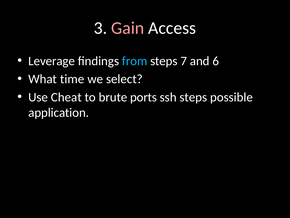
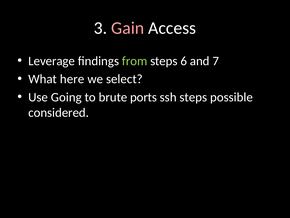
from colour: light blue -> light green (135, 61)
7: 7 -> 6 (184, 61)
6: 6 -> 7 (216, 61)
time: time -> here (72, 79)
Cheat: Cheat -> Going (66, 97)
application: application -> considered (59, 112)
